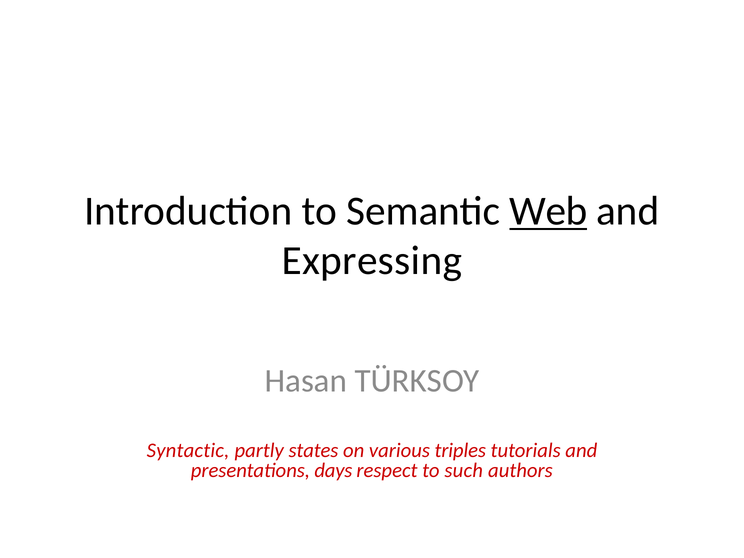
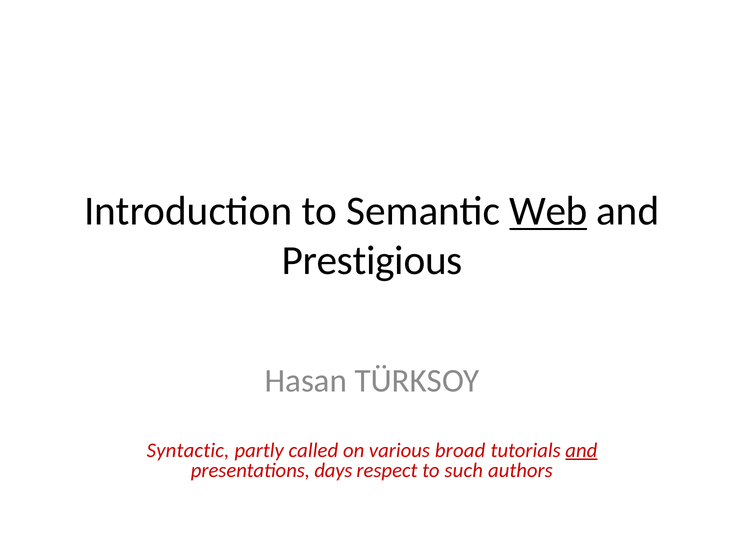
Expressing: Expressing -> Prestigious (372, 261)
states: states -> called (313, 450)
triples: triples -> broad (460, 450)
and underline: none -> present (581, 450)
